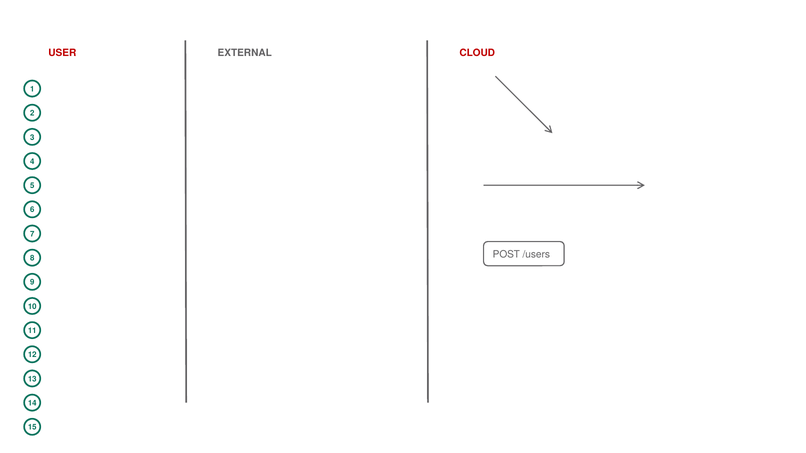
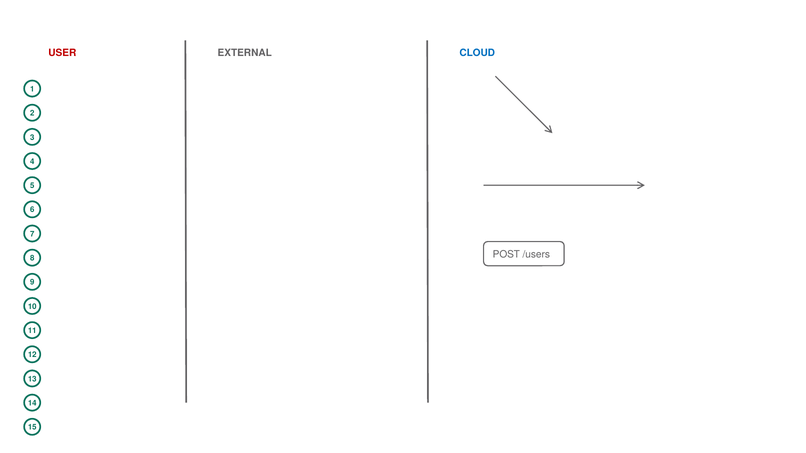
CLOUD colour: red -> blue (477, 53)
